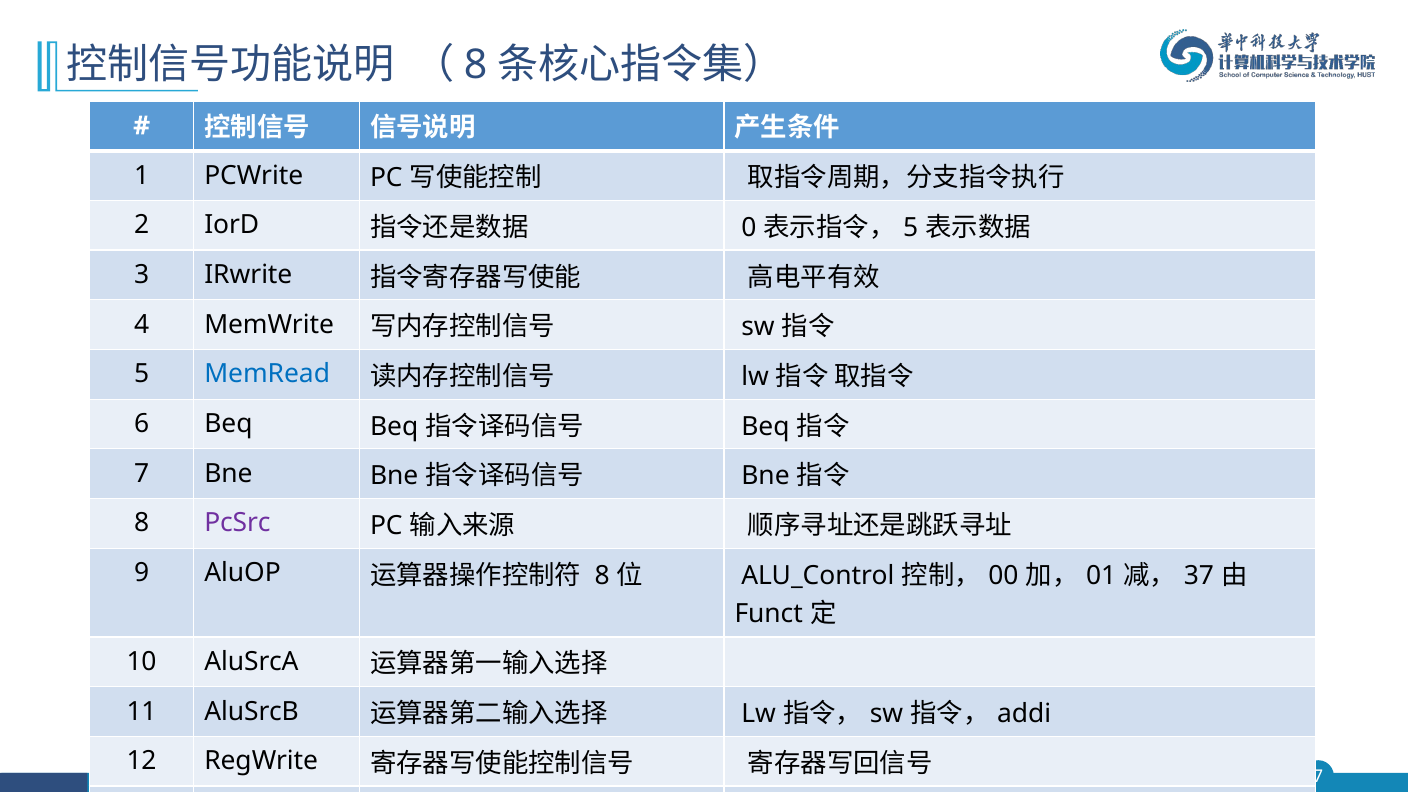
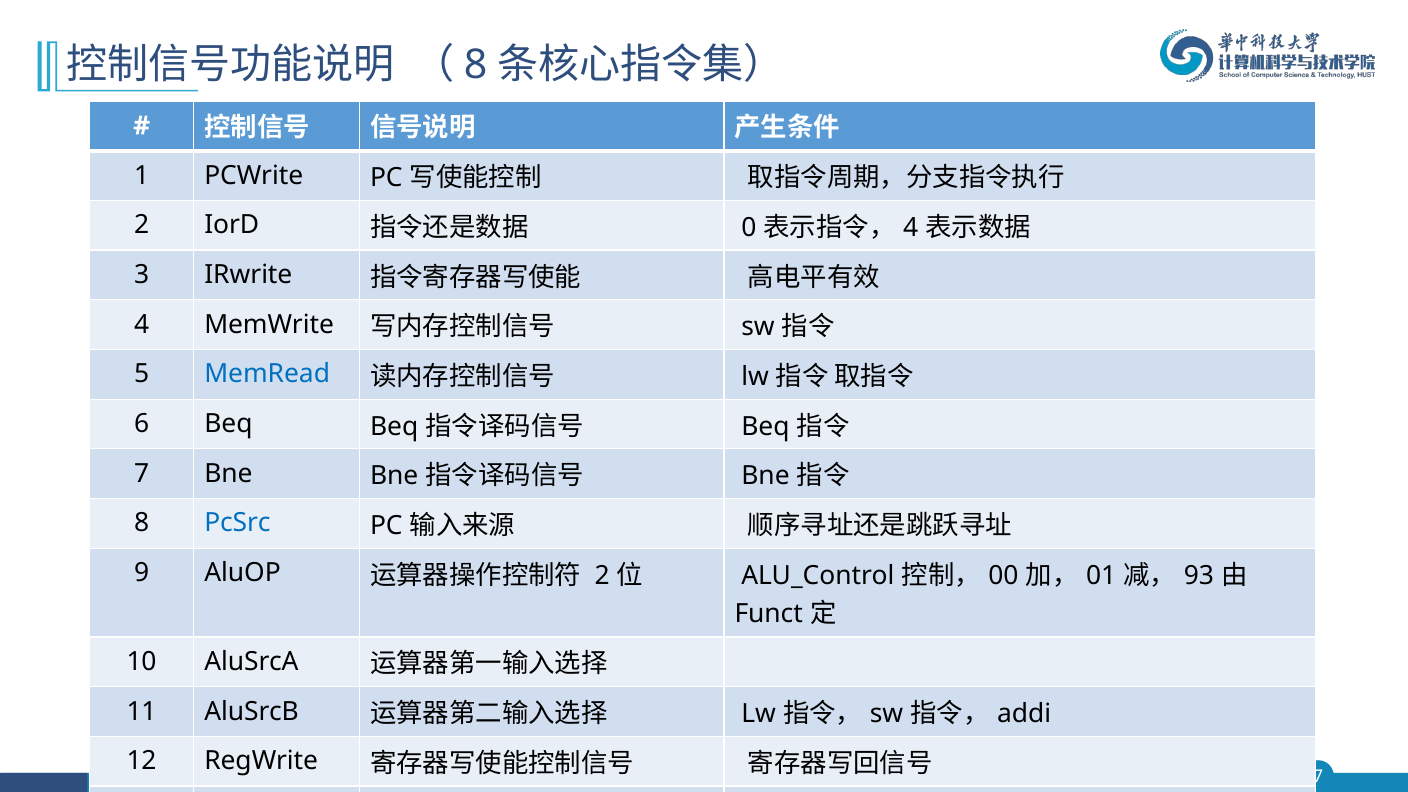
5: 5 -> 4 (911, 228)
PcSrc colour: purple -> blue (237, 523)
8: 8 -> 2 (602, 575)
37: 37 -> 93 (1199, 575)
